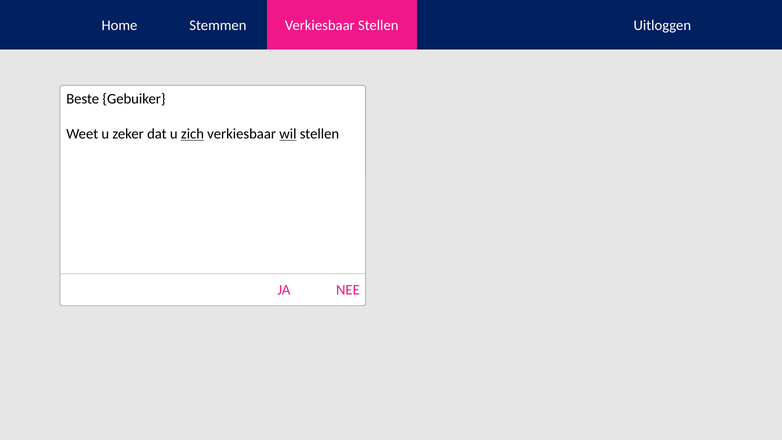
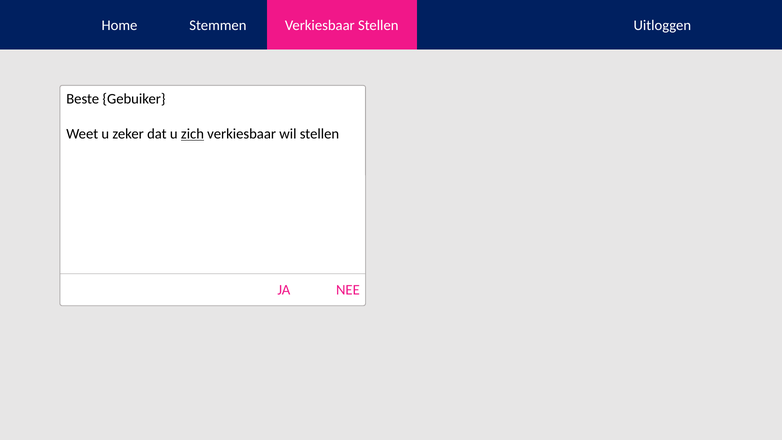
wil underline: present -> none (288, 134)
